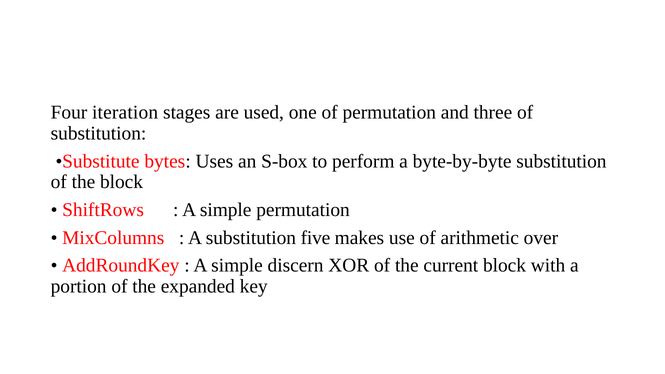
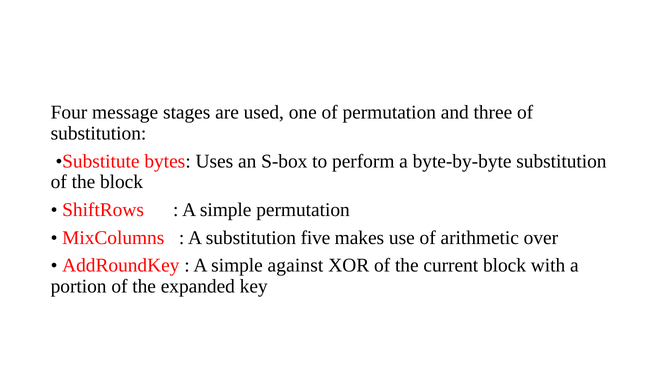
iteration: iteration -> message (125, 112)
discern: discern -> against (295, 266)
